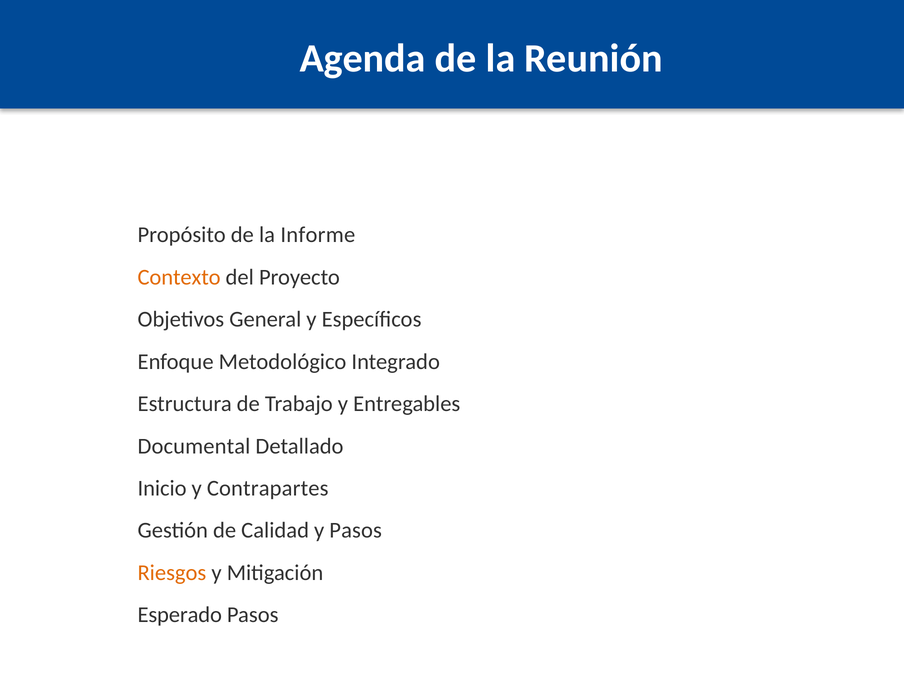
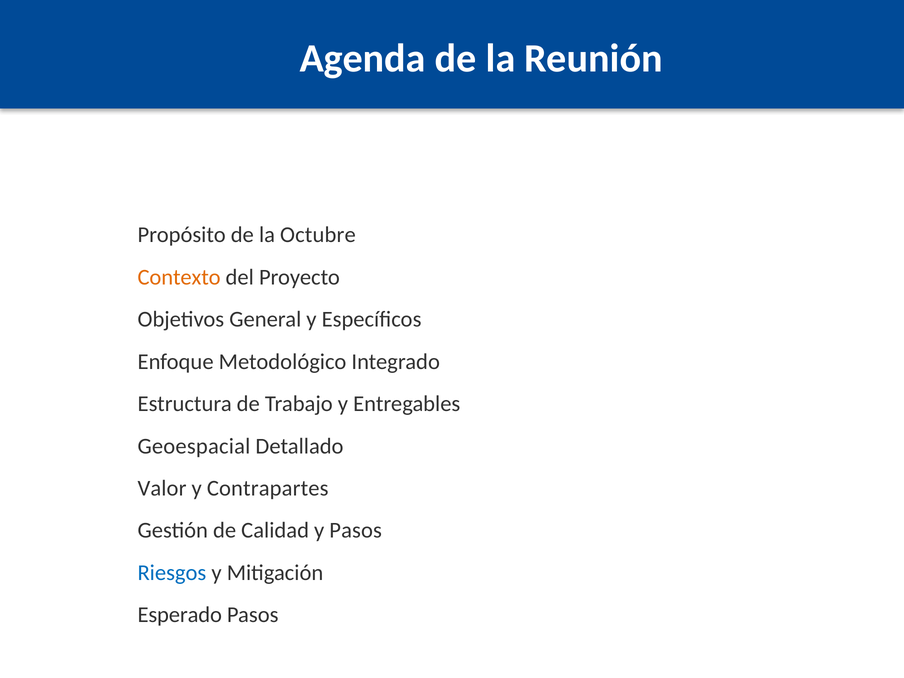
Informe: Informe -> Octubre (318, 235)
Documental: Documental -> Geoespacial (194, 446)
Inicio: Inicio -> Valor (162, 488)
Riesgos colour: orange -> blue (172, 573)
